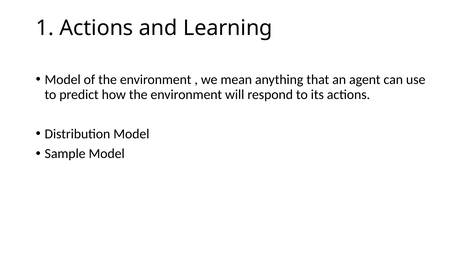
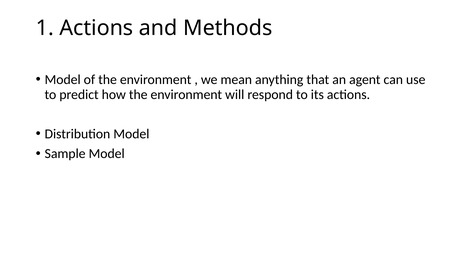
Learning: Learning -> Methods (228, 28)
